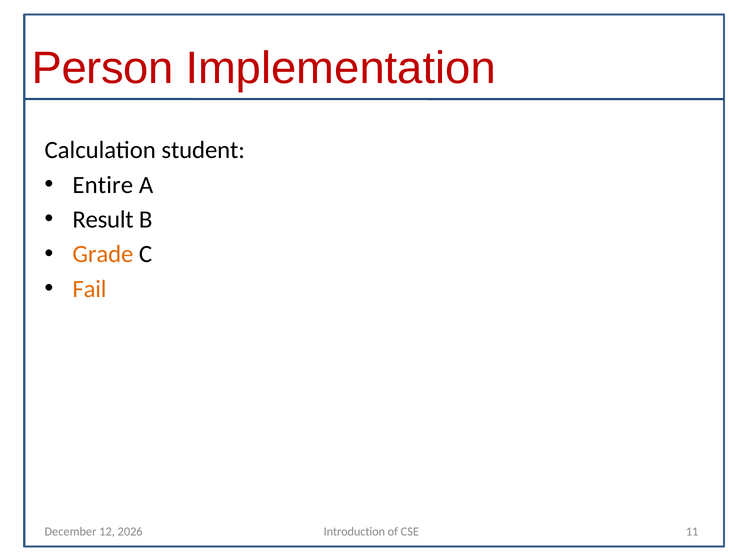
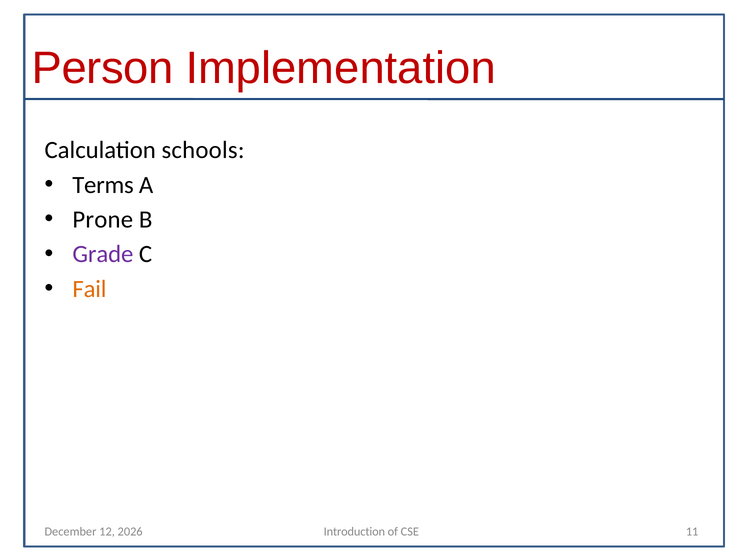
student: student -> schools (203, 150)
Entire: Entire -> Terms (103, 185)
Result: Result -> Prone (103, 220)
Grade colour: orange -> purple (103, 254)
